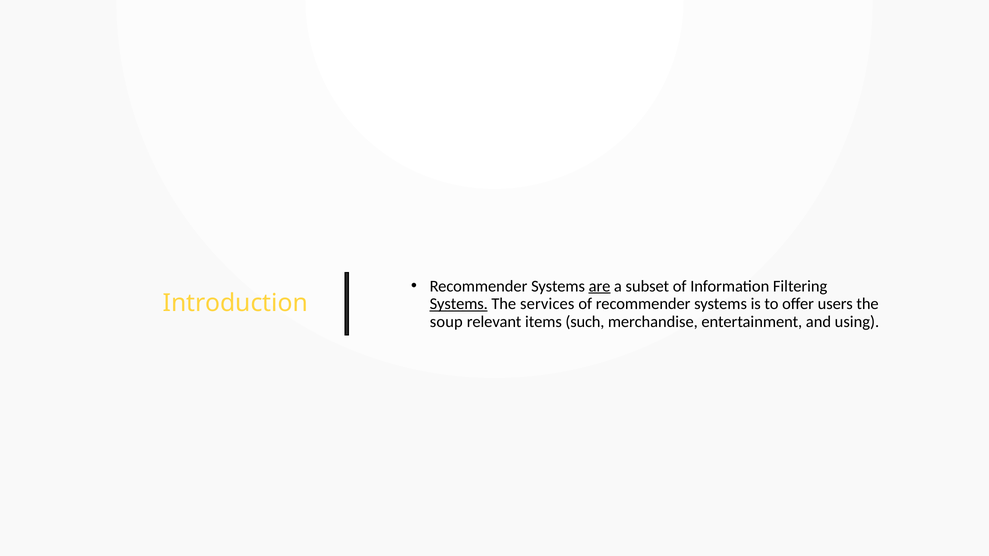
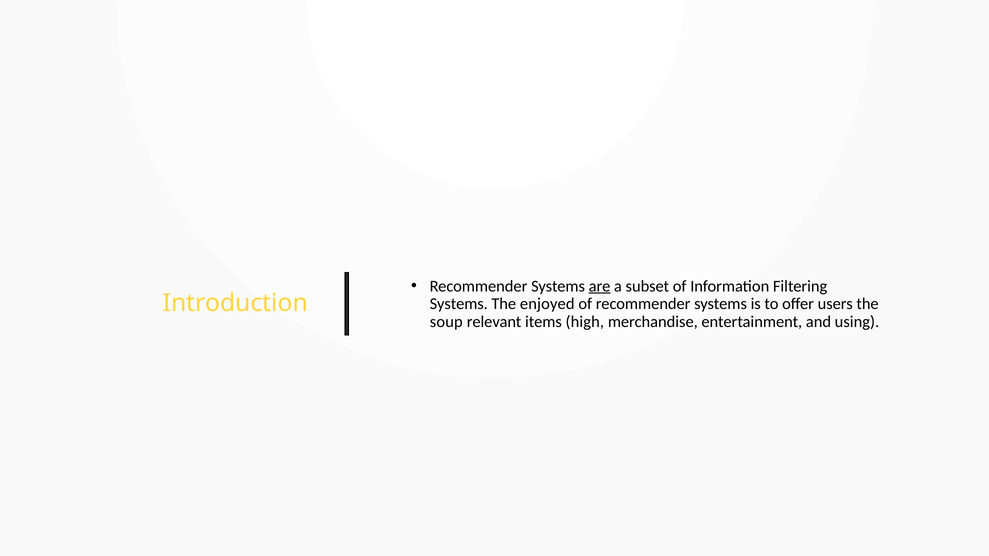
Systems underline: present -> none (459, 304)
services: services -> enjoyed (547, 304)
such: such -> high (585, 322)
